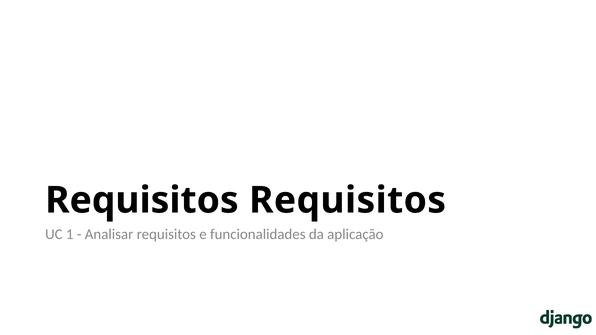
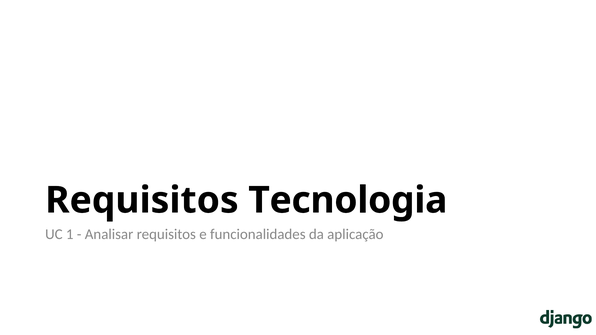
Requisitos Requisitos: Requisitos -> Tecnologia (348, 200)
